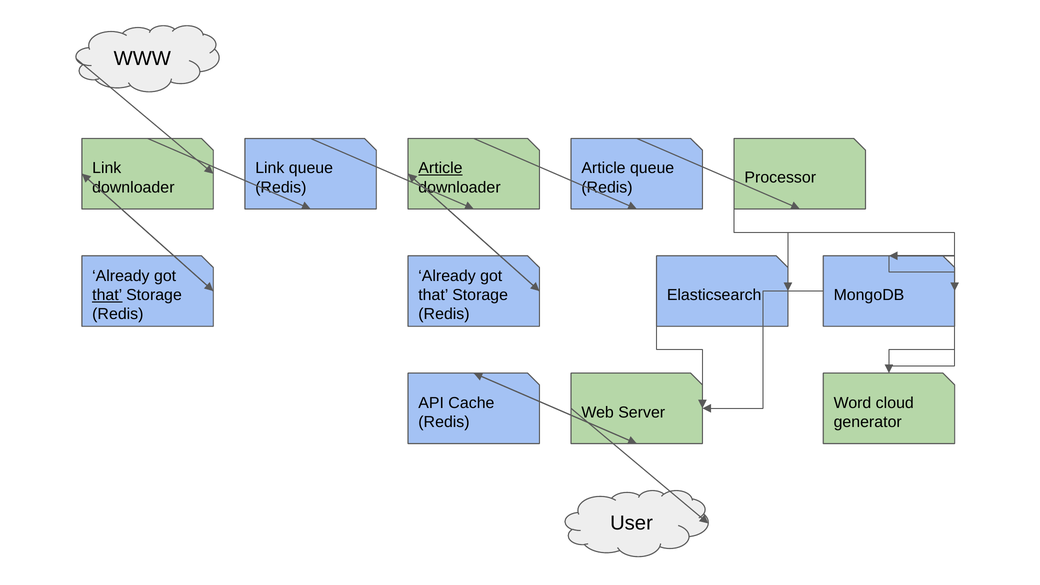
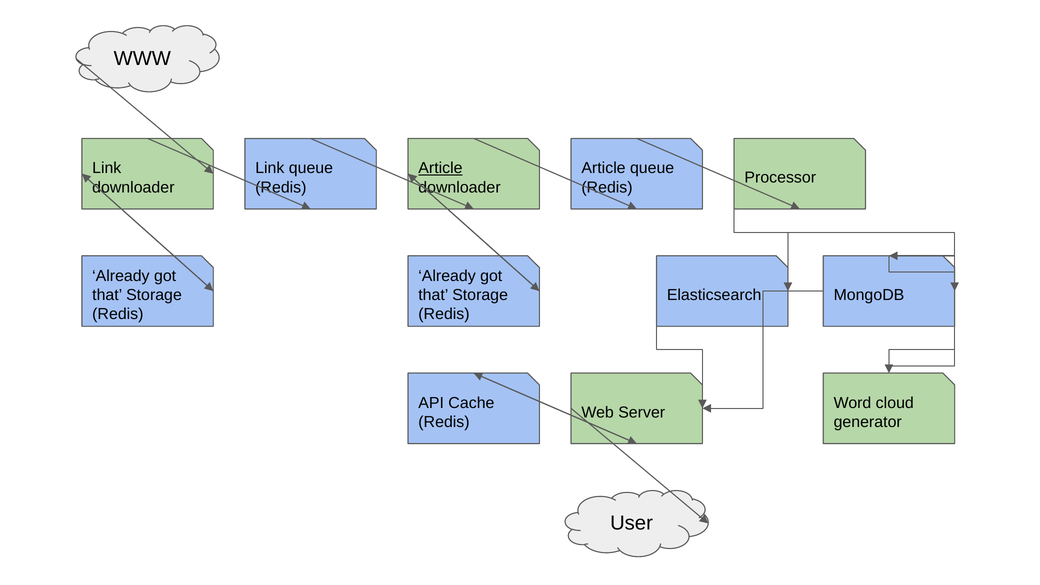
that underline: present -> none (107, 295)
